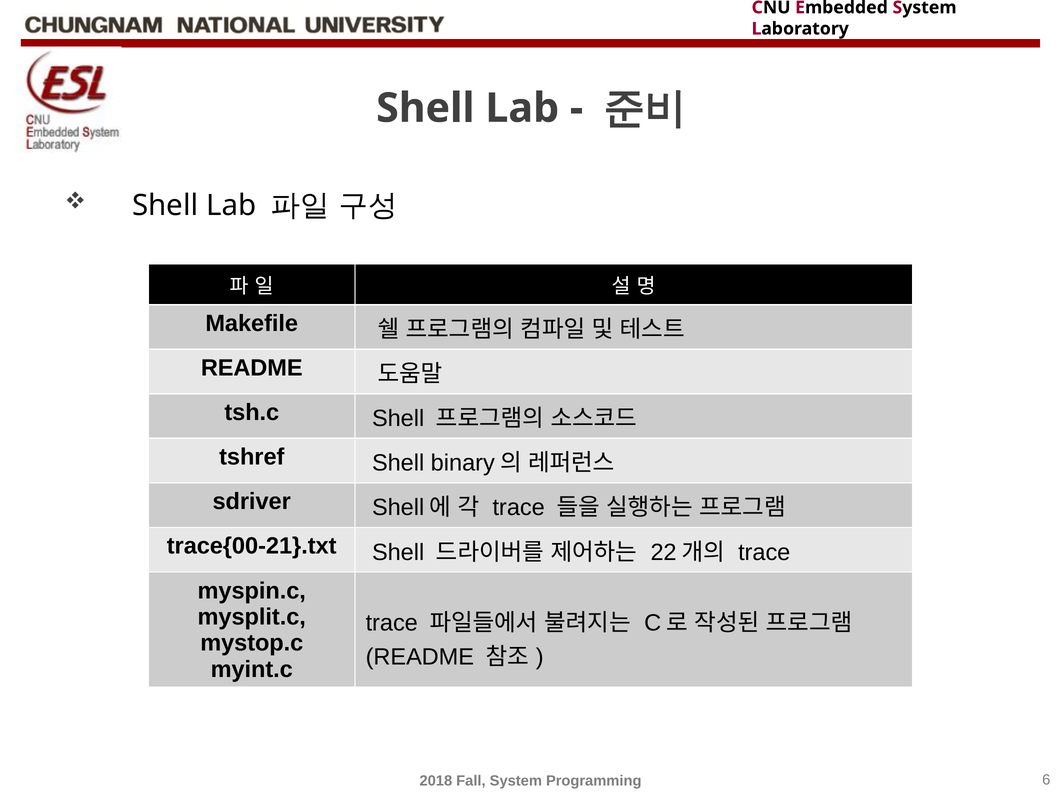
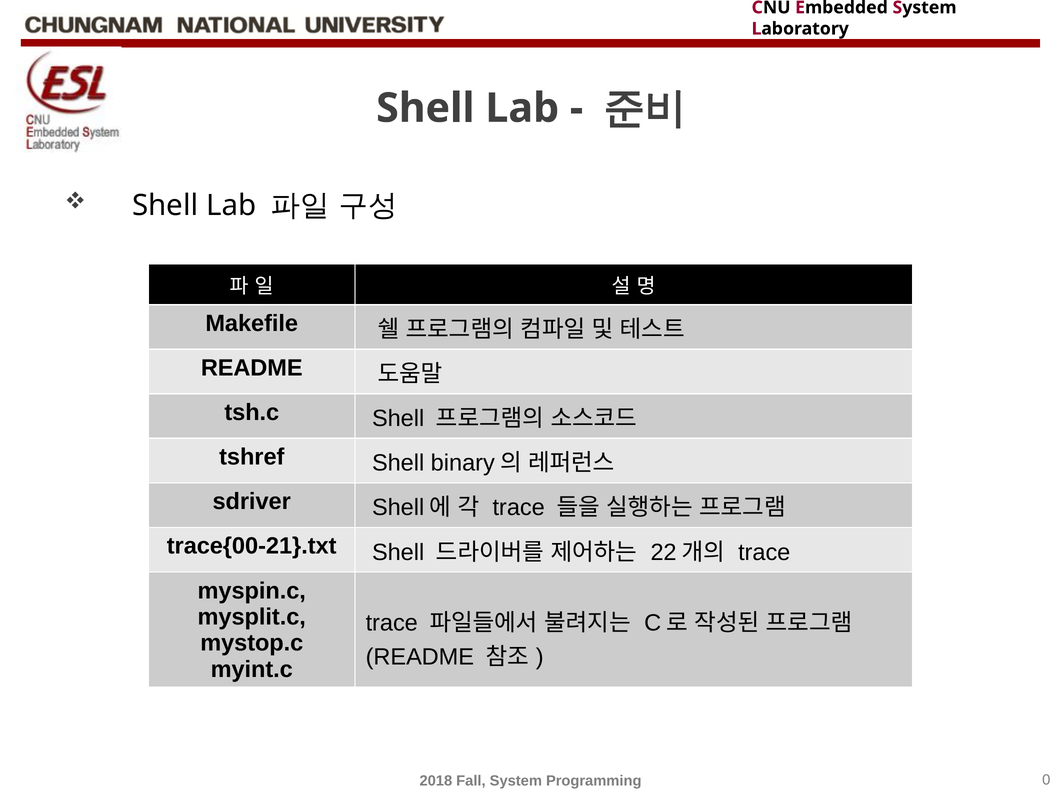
6: 6 -> 0 (1046, 781)
